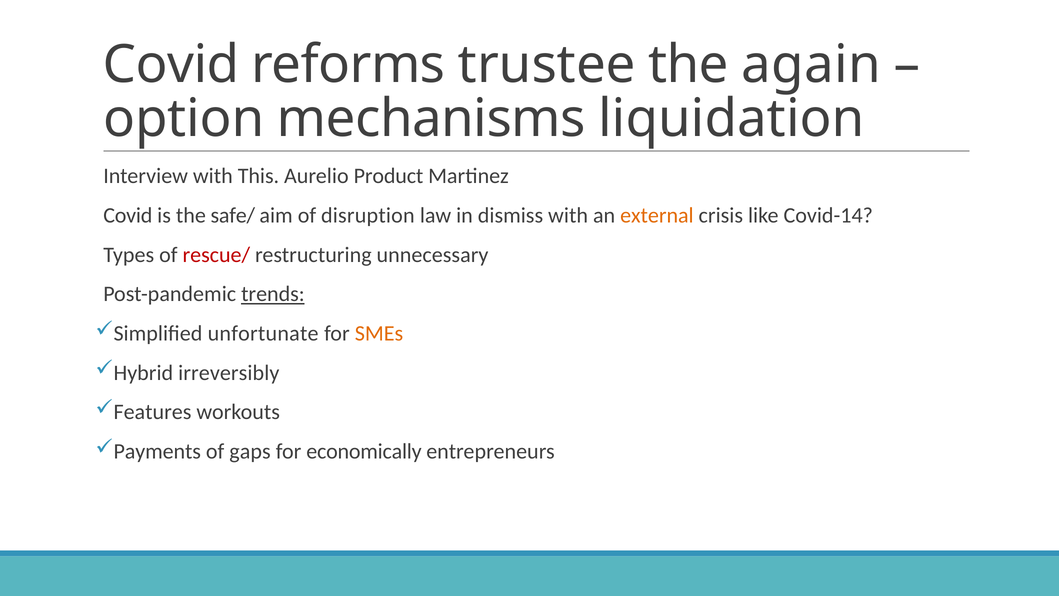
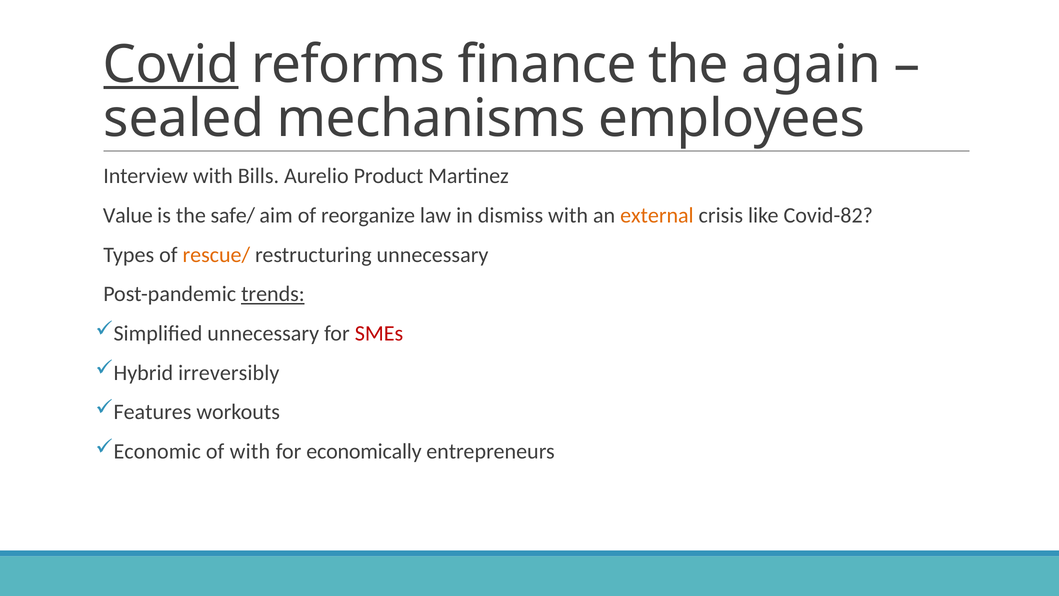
Covid underline: none -> present (171, 65)
trustee: trustee -> finance (547, 65)
option: option -> sealed (184, 119)
liquidation: liquidation -> employees (732, 119)
This: This -> Bills (258, 176)
Covid: Covid -> Value (128, 215)
disruption: disruption -> reorganize (368, 215)
Covid-14: Covid-14 -> Covid-82 (828, 215)
rescue/ colour: red -> orange (216, 255)
Simplified unfortunate: unfortunate -> unnecessary (263, 333)
SMEs colour: orange -> red (379, 333)
Payments: Payments -> Economic (157, 451)
of gaps: gaps -> with (250, 451)
